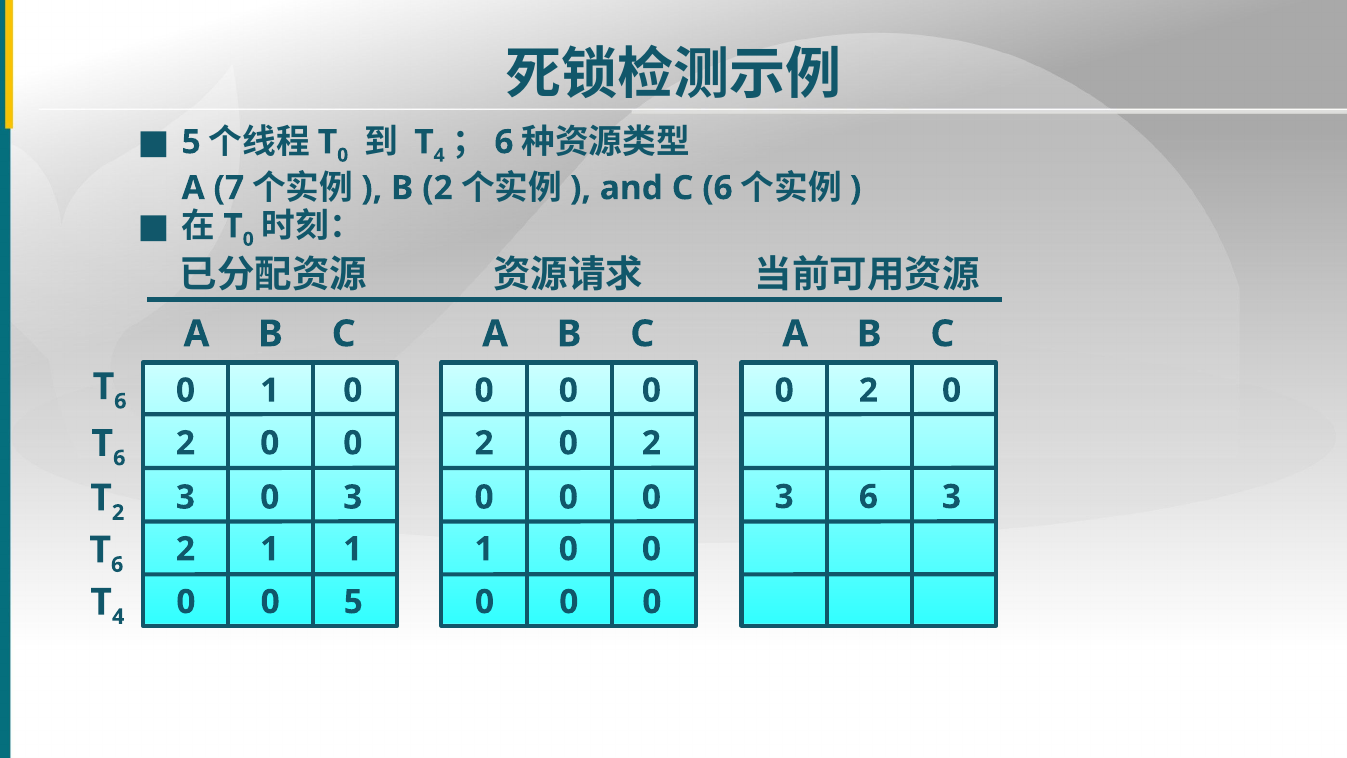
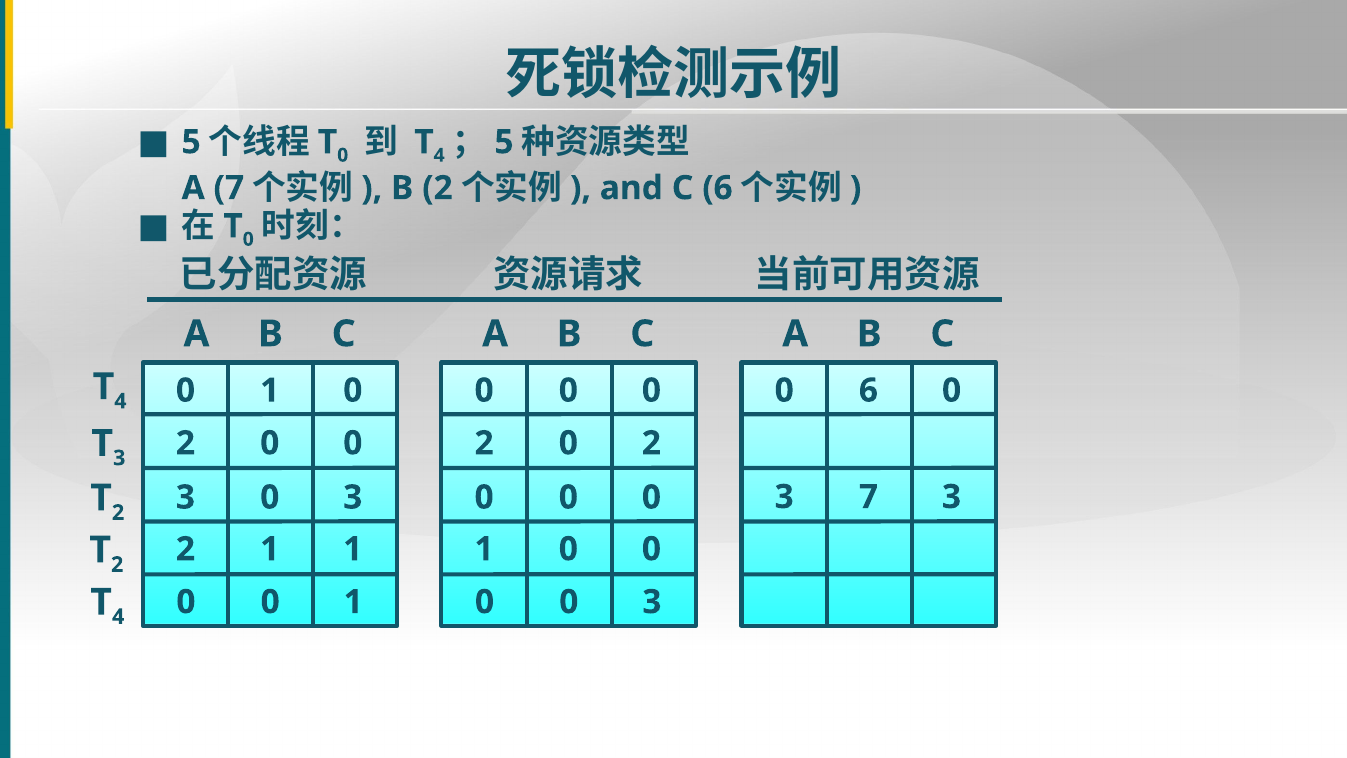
6: 6 -> 5 (504, 142)
6: 6 -> 4 (120, 401)
2: 2 -> 6 (868, 390)
6: 6 -> 3 (119, 458)
3 6: 6 -> 7 (868, 497)
6: 6 -> 2 (117, 564)
5: 5 -> 1 (353, 602)
0: 0 -> 3 (652, 602)
